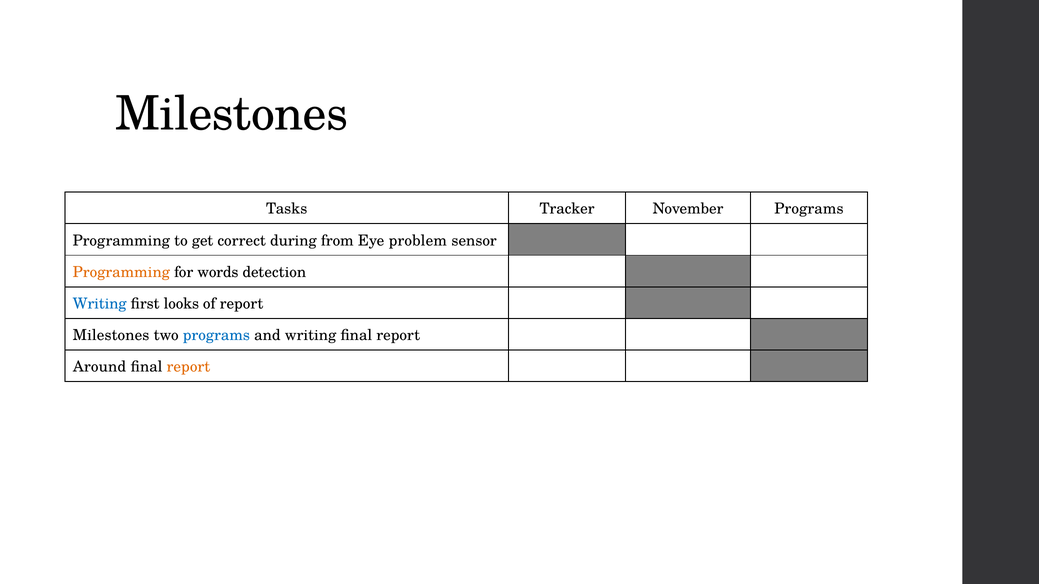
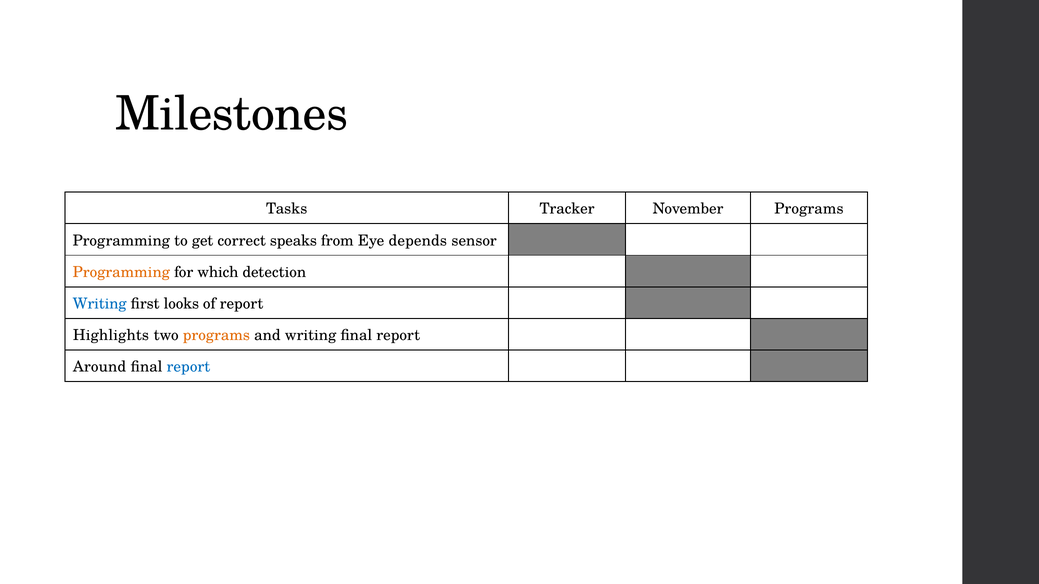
during: during -> speaks (293, 241)
problem: problem -> depends (418, 241)
words: words -> which (218, 272)
Milestones: Milestones -> Highlights (111, 336)
programs colour: blue -> orange (216, 336)
report colour: orange -> blue (188, 367)
